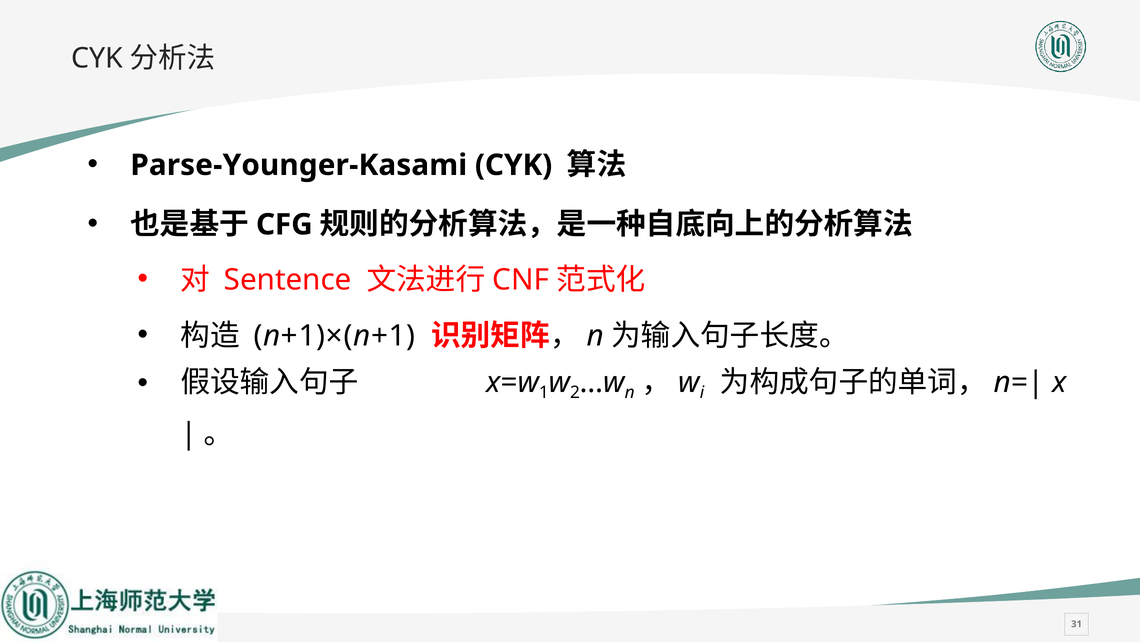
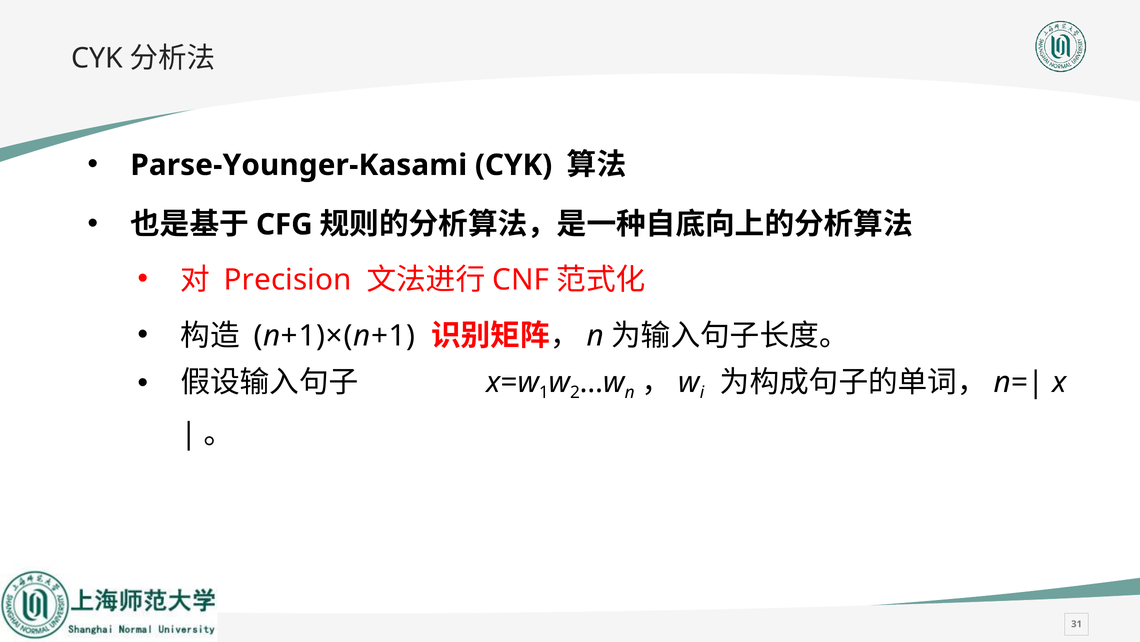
Sentence: Sentence -> Precision (288, 280)
